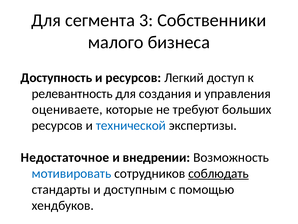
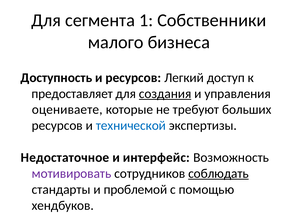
3: 3 -> 1 (146, 20)
релевантность: релевантность -> предоставляет (72, 93)
создания underline: none -> present (165, 93)
внедрении: внедрении -> интерфейс (156, 157)
мотивировать colour: blue -> purple (72, 173)
доступным: доступным -> проблемой (135, 189)
